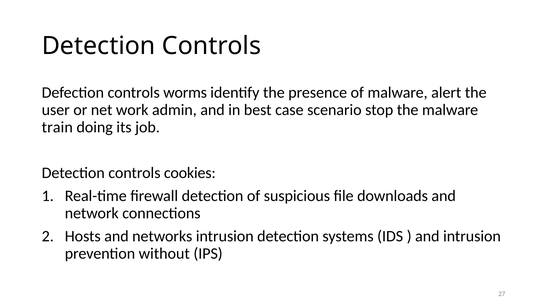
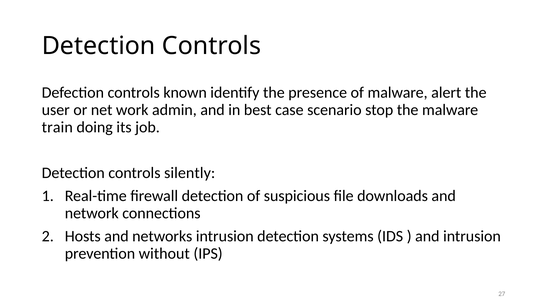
worms: worms -> known (185, 92)
cookies: cookies -> silently (190, 173)
